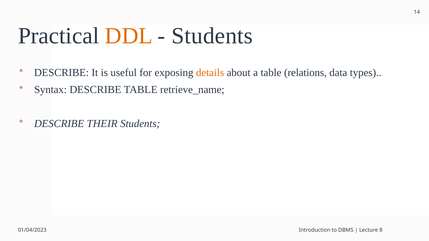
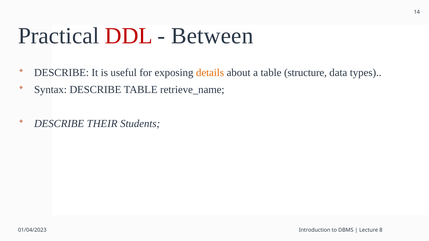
DDL colour: orange -> red (129, 36)
Students: Students -> Between (212, 36)
relations: relations -> structure (305, 73)
